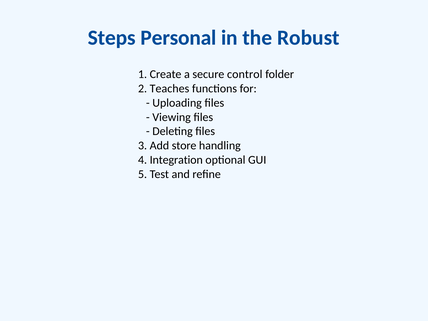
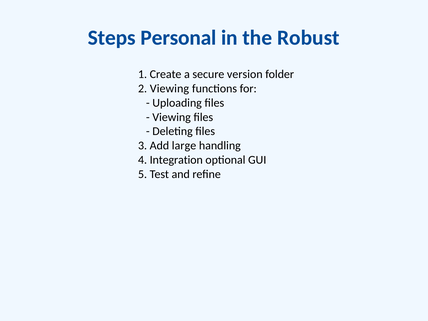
control: control -> version (245, 74)
2 Teaches: Teaches -> Viewing (169, 89)
store: store -> large (184, 146)
